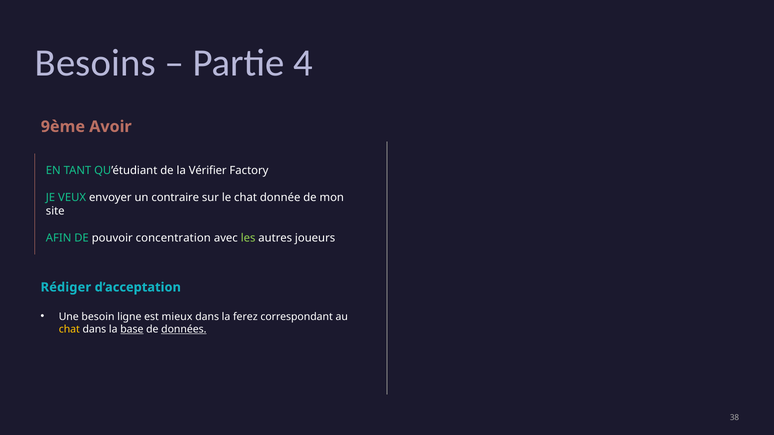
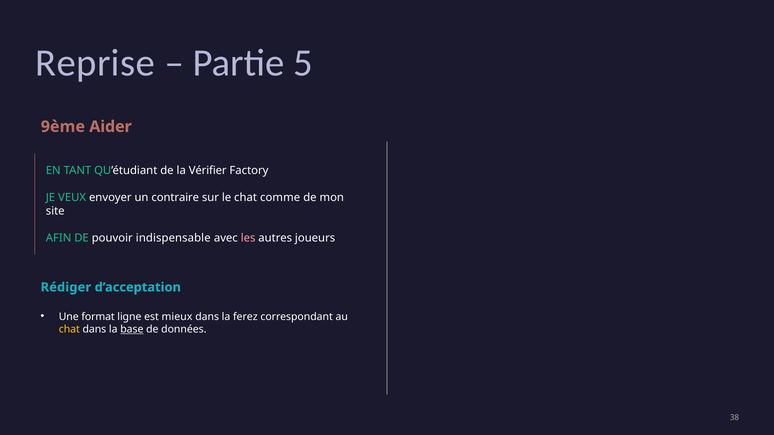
Besoins: Besoins -> Reprise (95, 63)
4: 4 -> 5 (303, 63)
Avoir: Avoir -> Aider (110, 127)
donnée: donnée -> comme (280, 198)
concentration: concentration -> indispensable (173, 238)
les colour: light green -> pink (248, 238)
besoin: besoin -> format (98, 317)
données underline: present -> none (184, 329)
